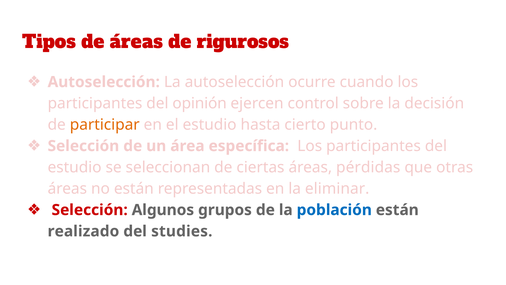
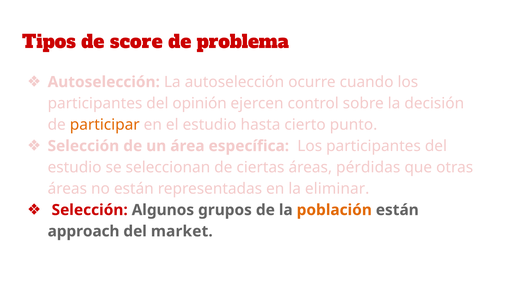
de áreas: áreas -> score (136, 42)
rigurosos: rigurosos -> problema (243, 42)
población colour: blue -> orange (334, 210)
realizado: realizado -> approach (84, 231)
studies: studies -> market (182, 231)
